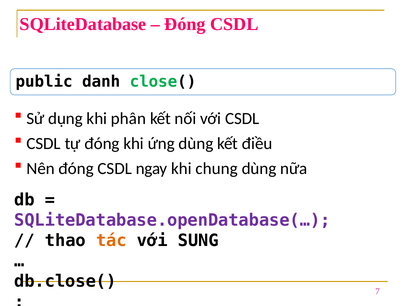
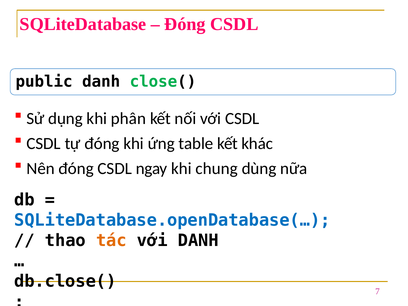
ứng dùng: dùng -> table (196, 144)
điều: điều -> khác (257, 144)
SQLiteDatabase.openDatabase(… colour: purple -> blue (172, 220)
với SUNG: SUNG -> DANH (198, 241)
